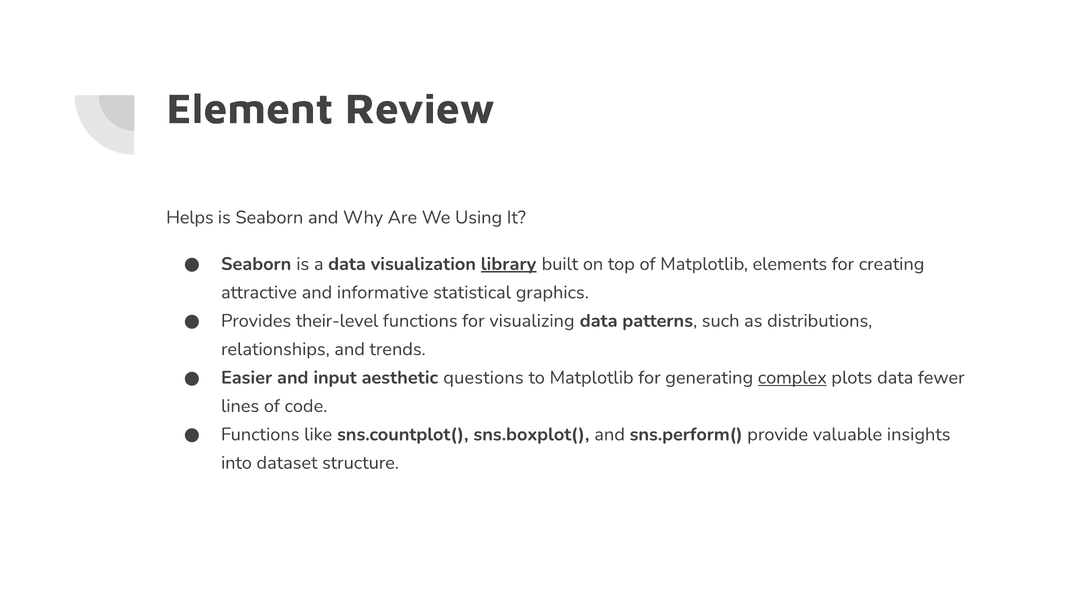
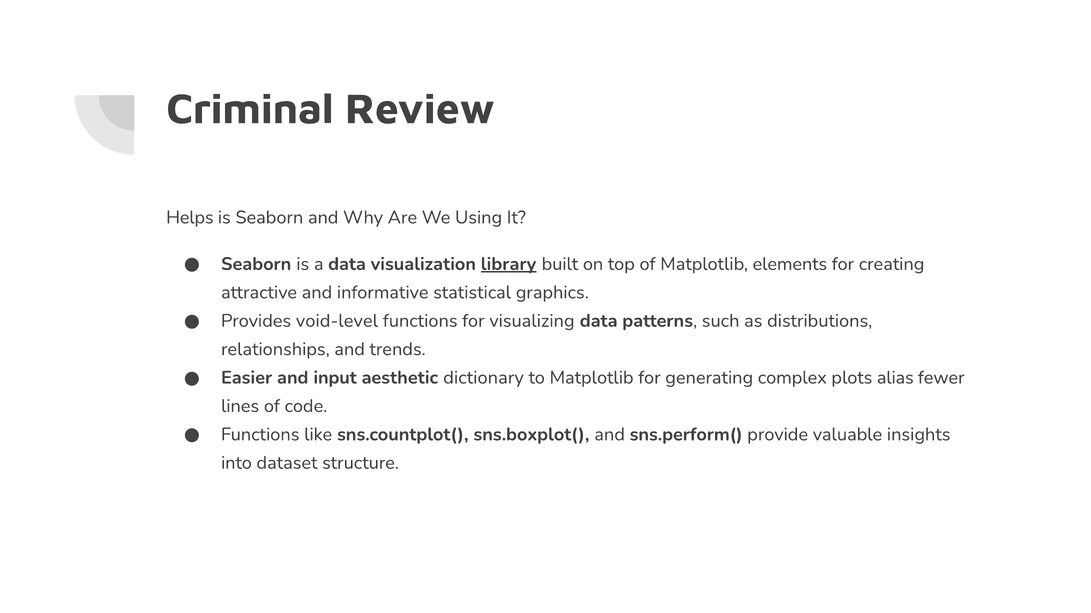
Element: Element -> Criminal (250, 109)
their-level: their-level -> void-level (337, 321)
questions: questions -> dictionary (484, 378)
complex underline: present -> none (792, 378)
plots data: data -> alias (895, 378)
